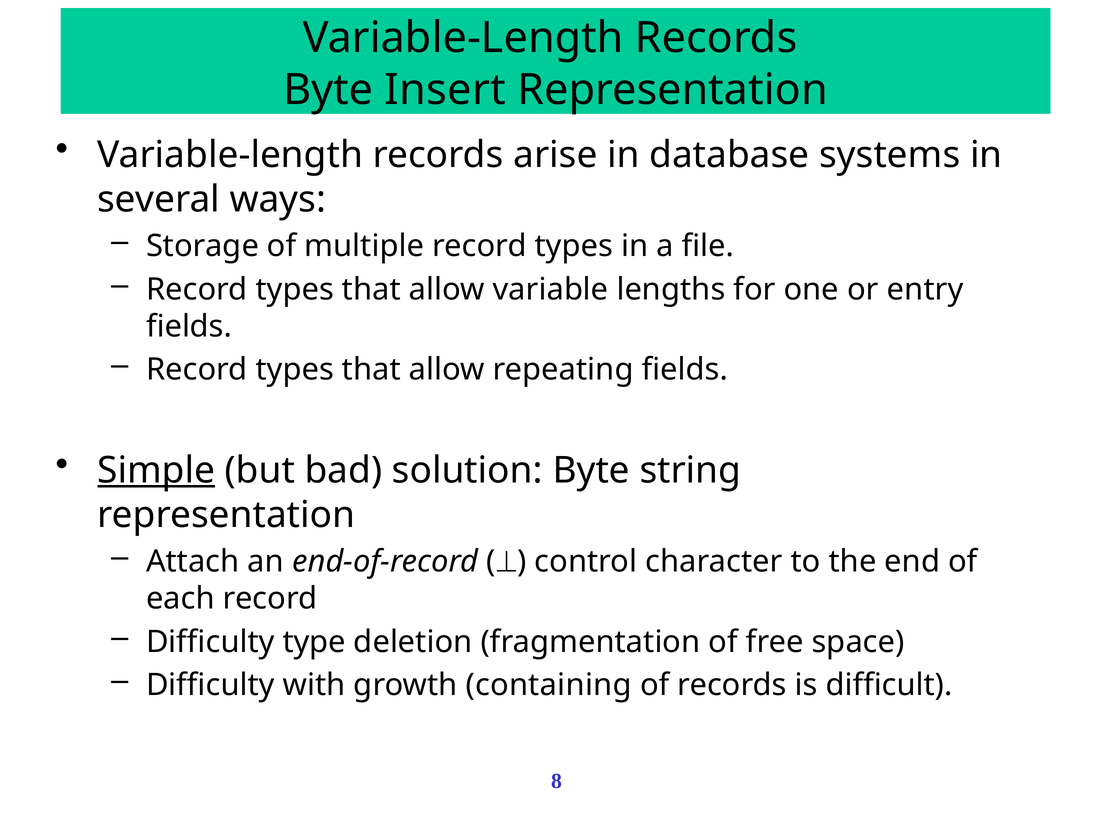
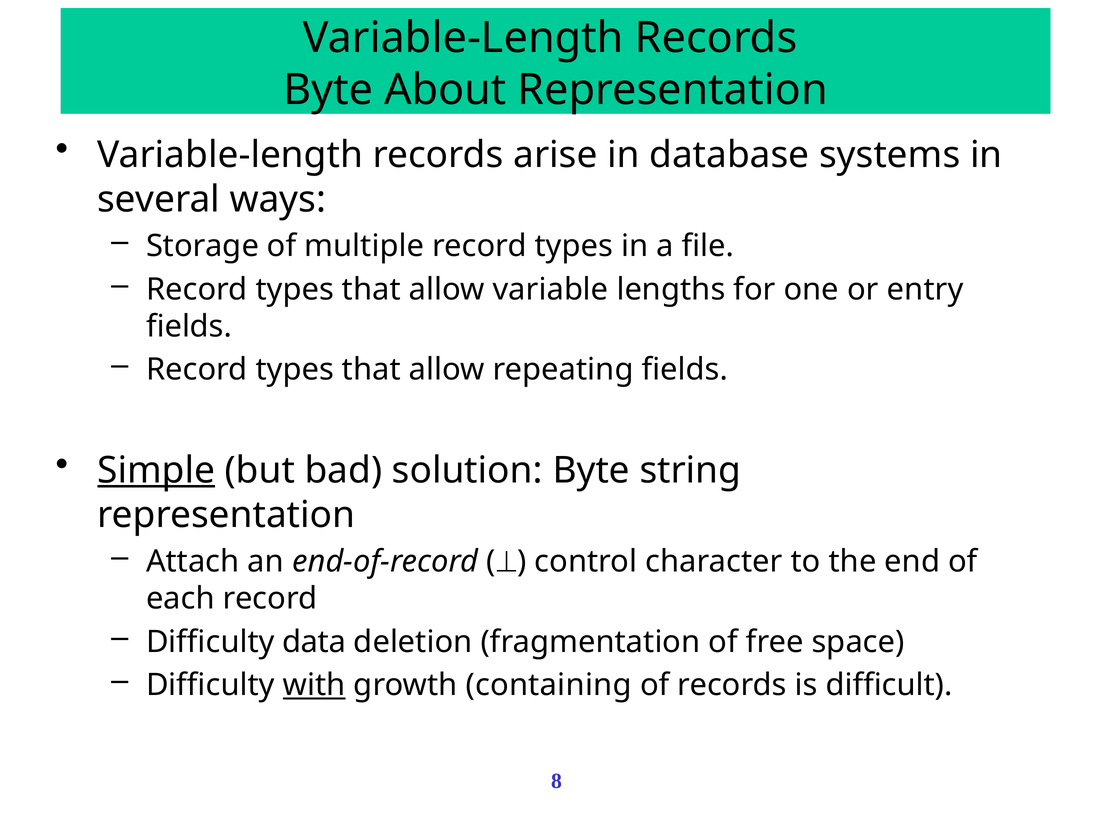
Insert: Insert -> About (445, 90)
type: type -> data (314, 642)
with underline: none -> present (314, 685)
